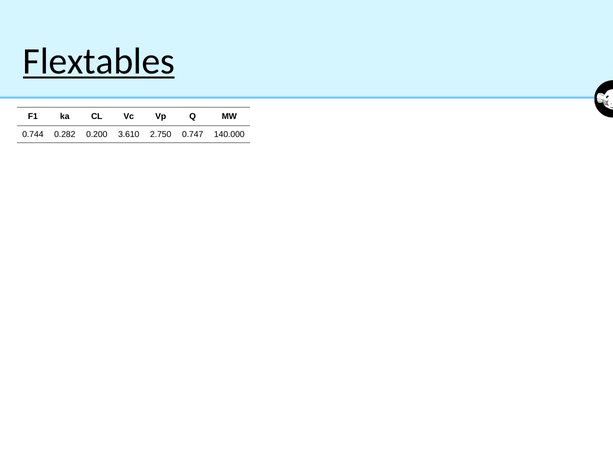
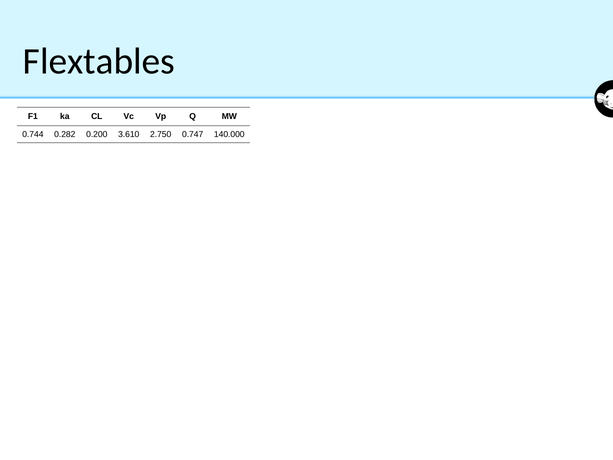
Flextables underline: present -> none (99, 61)
